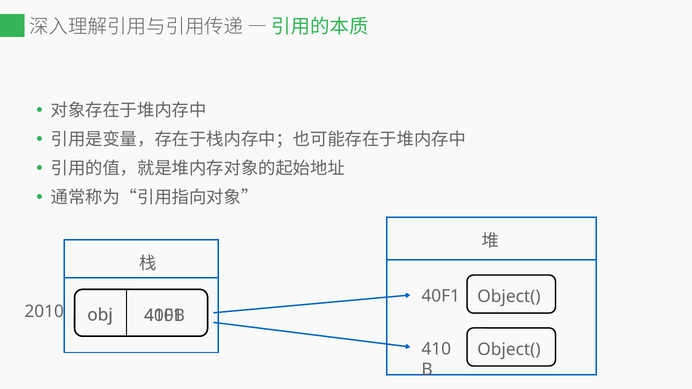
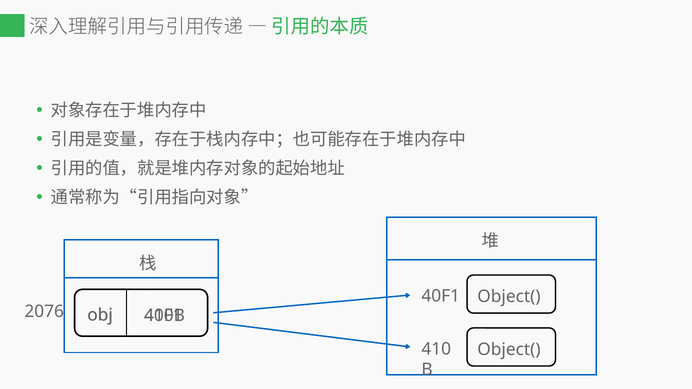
2010: 2010 -> 2076 (44, 312)
